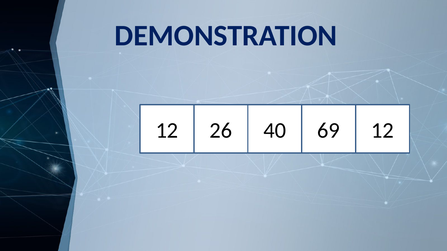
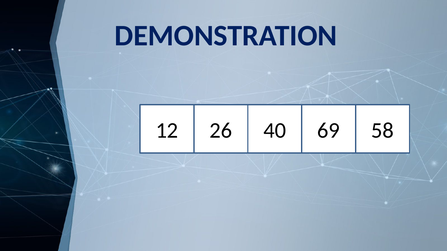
69 12: 12 -> 58 (383, 131)
